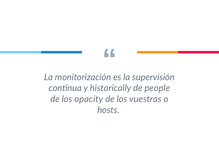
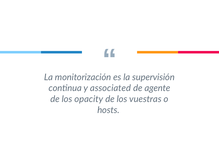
historically: historically -> associated (110, 88)
people: people -> agente (157, 88)
